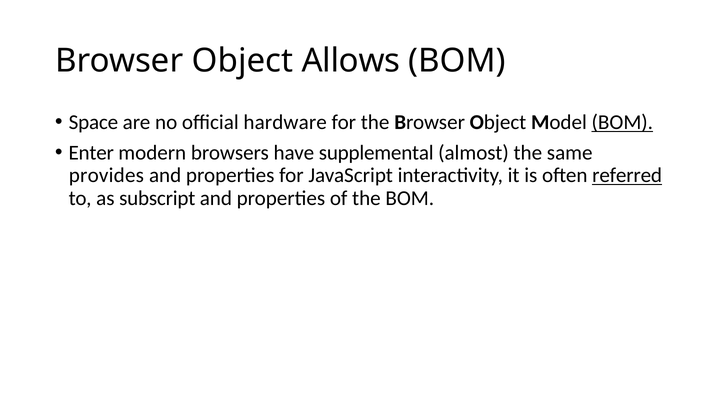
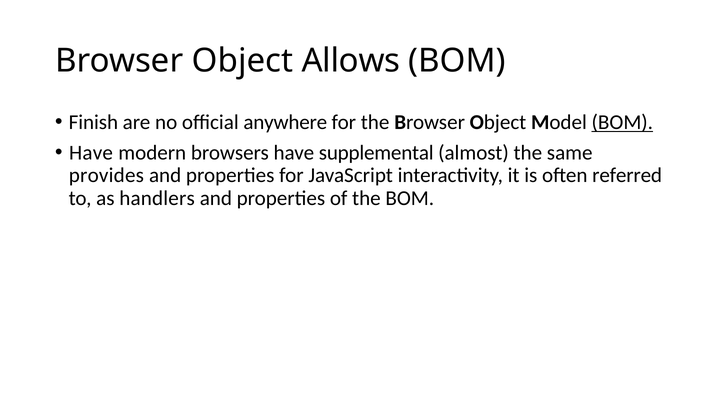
Space: Space -> Finish (93, 122)
hardware: hardware -> anywhere (285, 122)
Enter: Enter -> Have (91, 153)
referred underline: present -> none (627, 175)
subscript: subscript -> handlers (157, 198)
